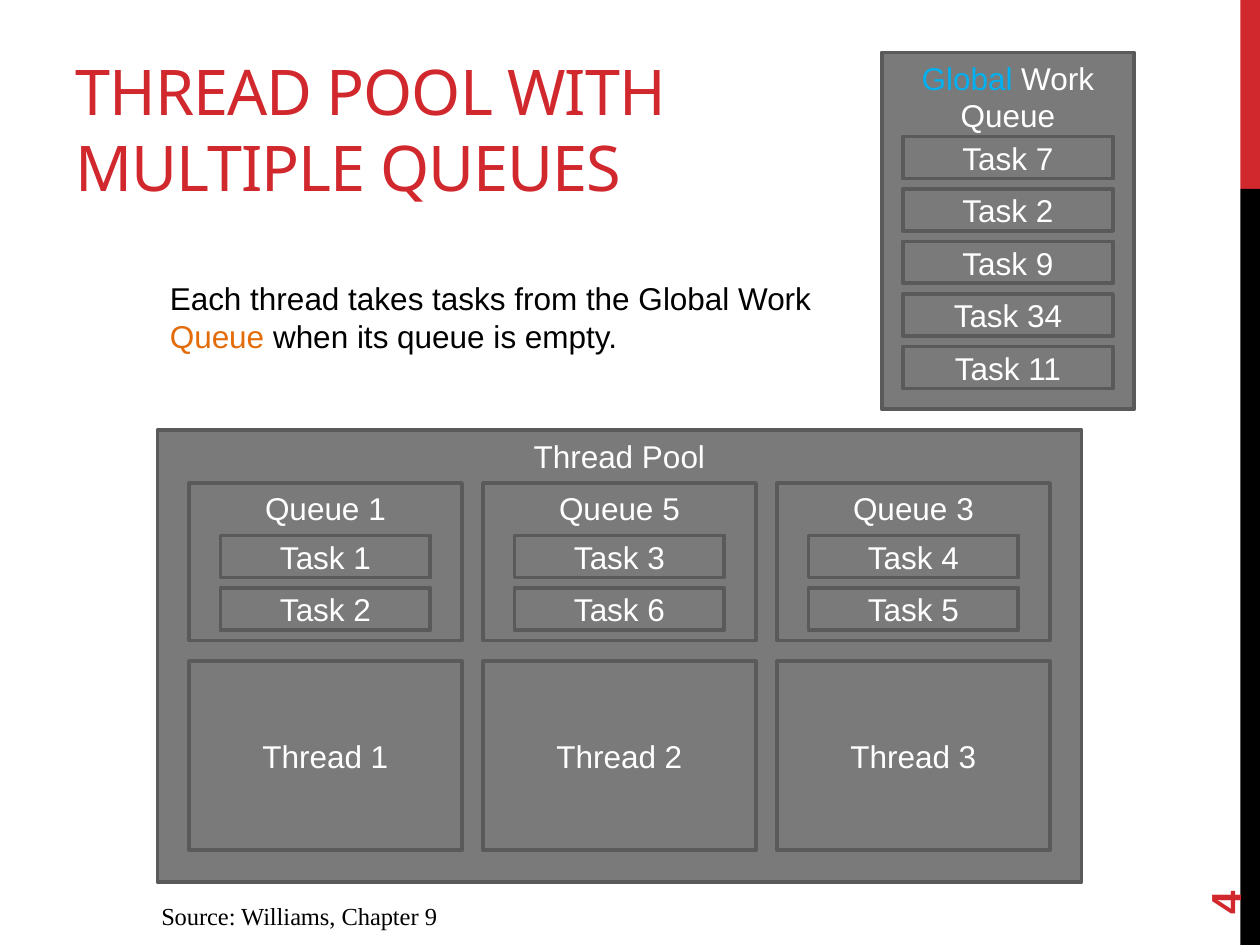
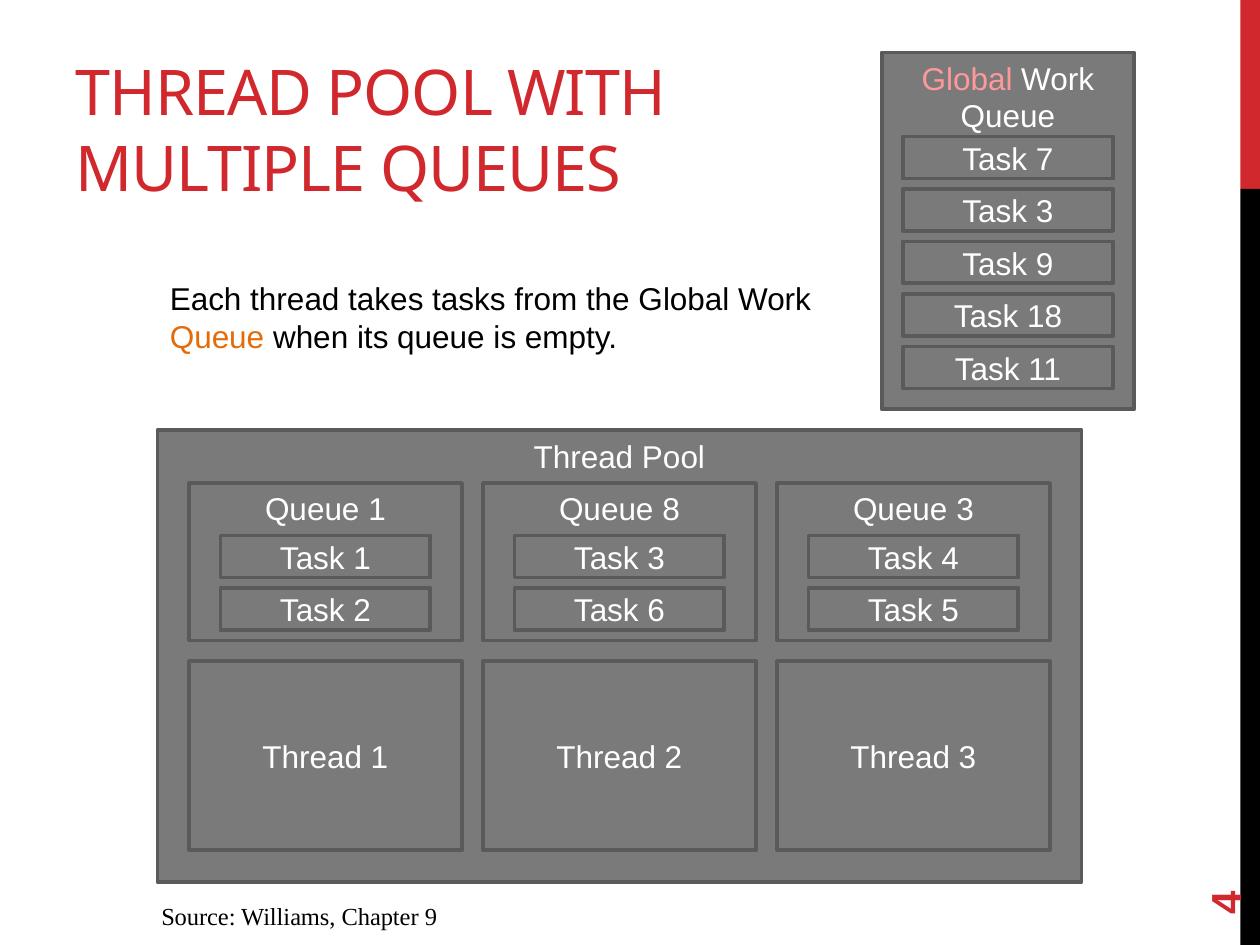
Global colour: light blue -> pink (967, 80)
2: 2 -> 3 (1045, 212)
34: 34 -> 18 (1045, 317)
Queue 5: 5 -> 8 (671, 510)
